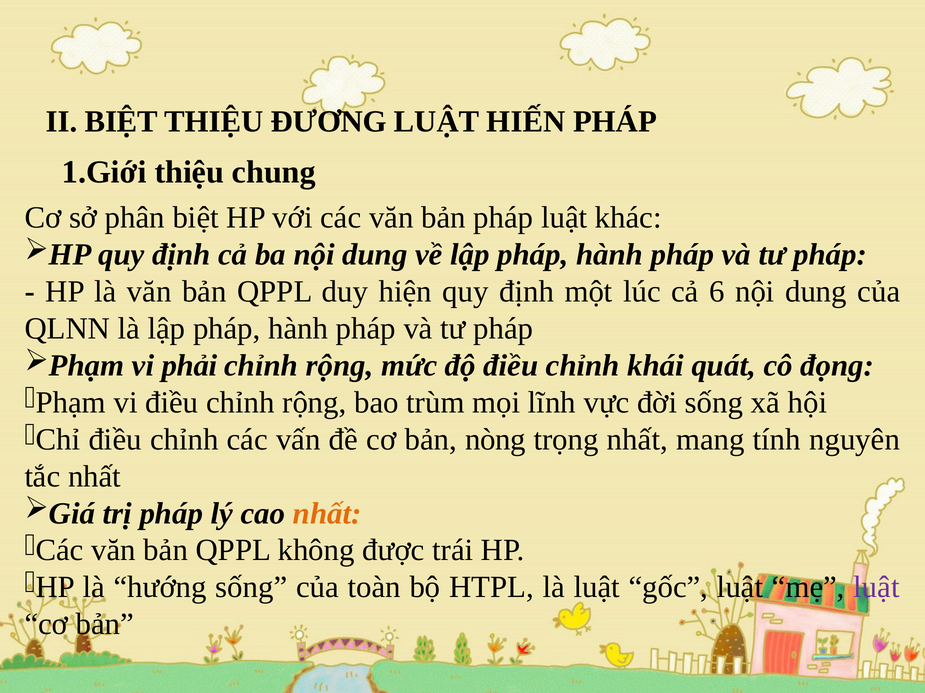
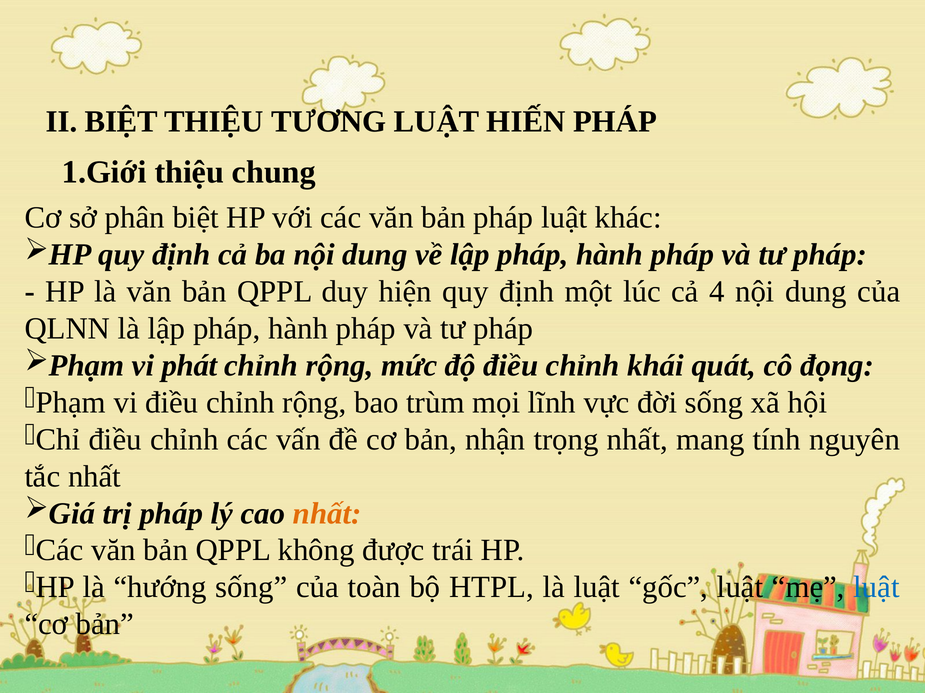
ĐƯƠNG: ĐƯƠNG -> TƯƠNG (329, 122)
6: 6 -> 4 (717, 292)
phải: phải -> phát (189, 366)
nòng: nòng -> nhận (495, 440)
luật colour: purple -> blue (876, 588)
